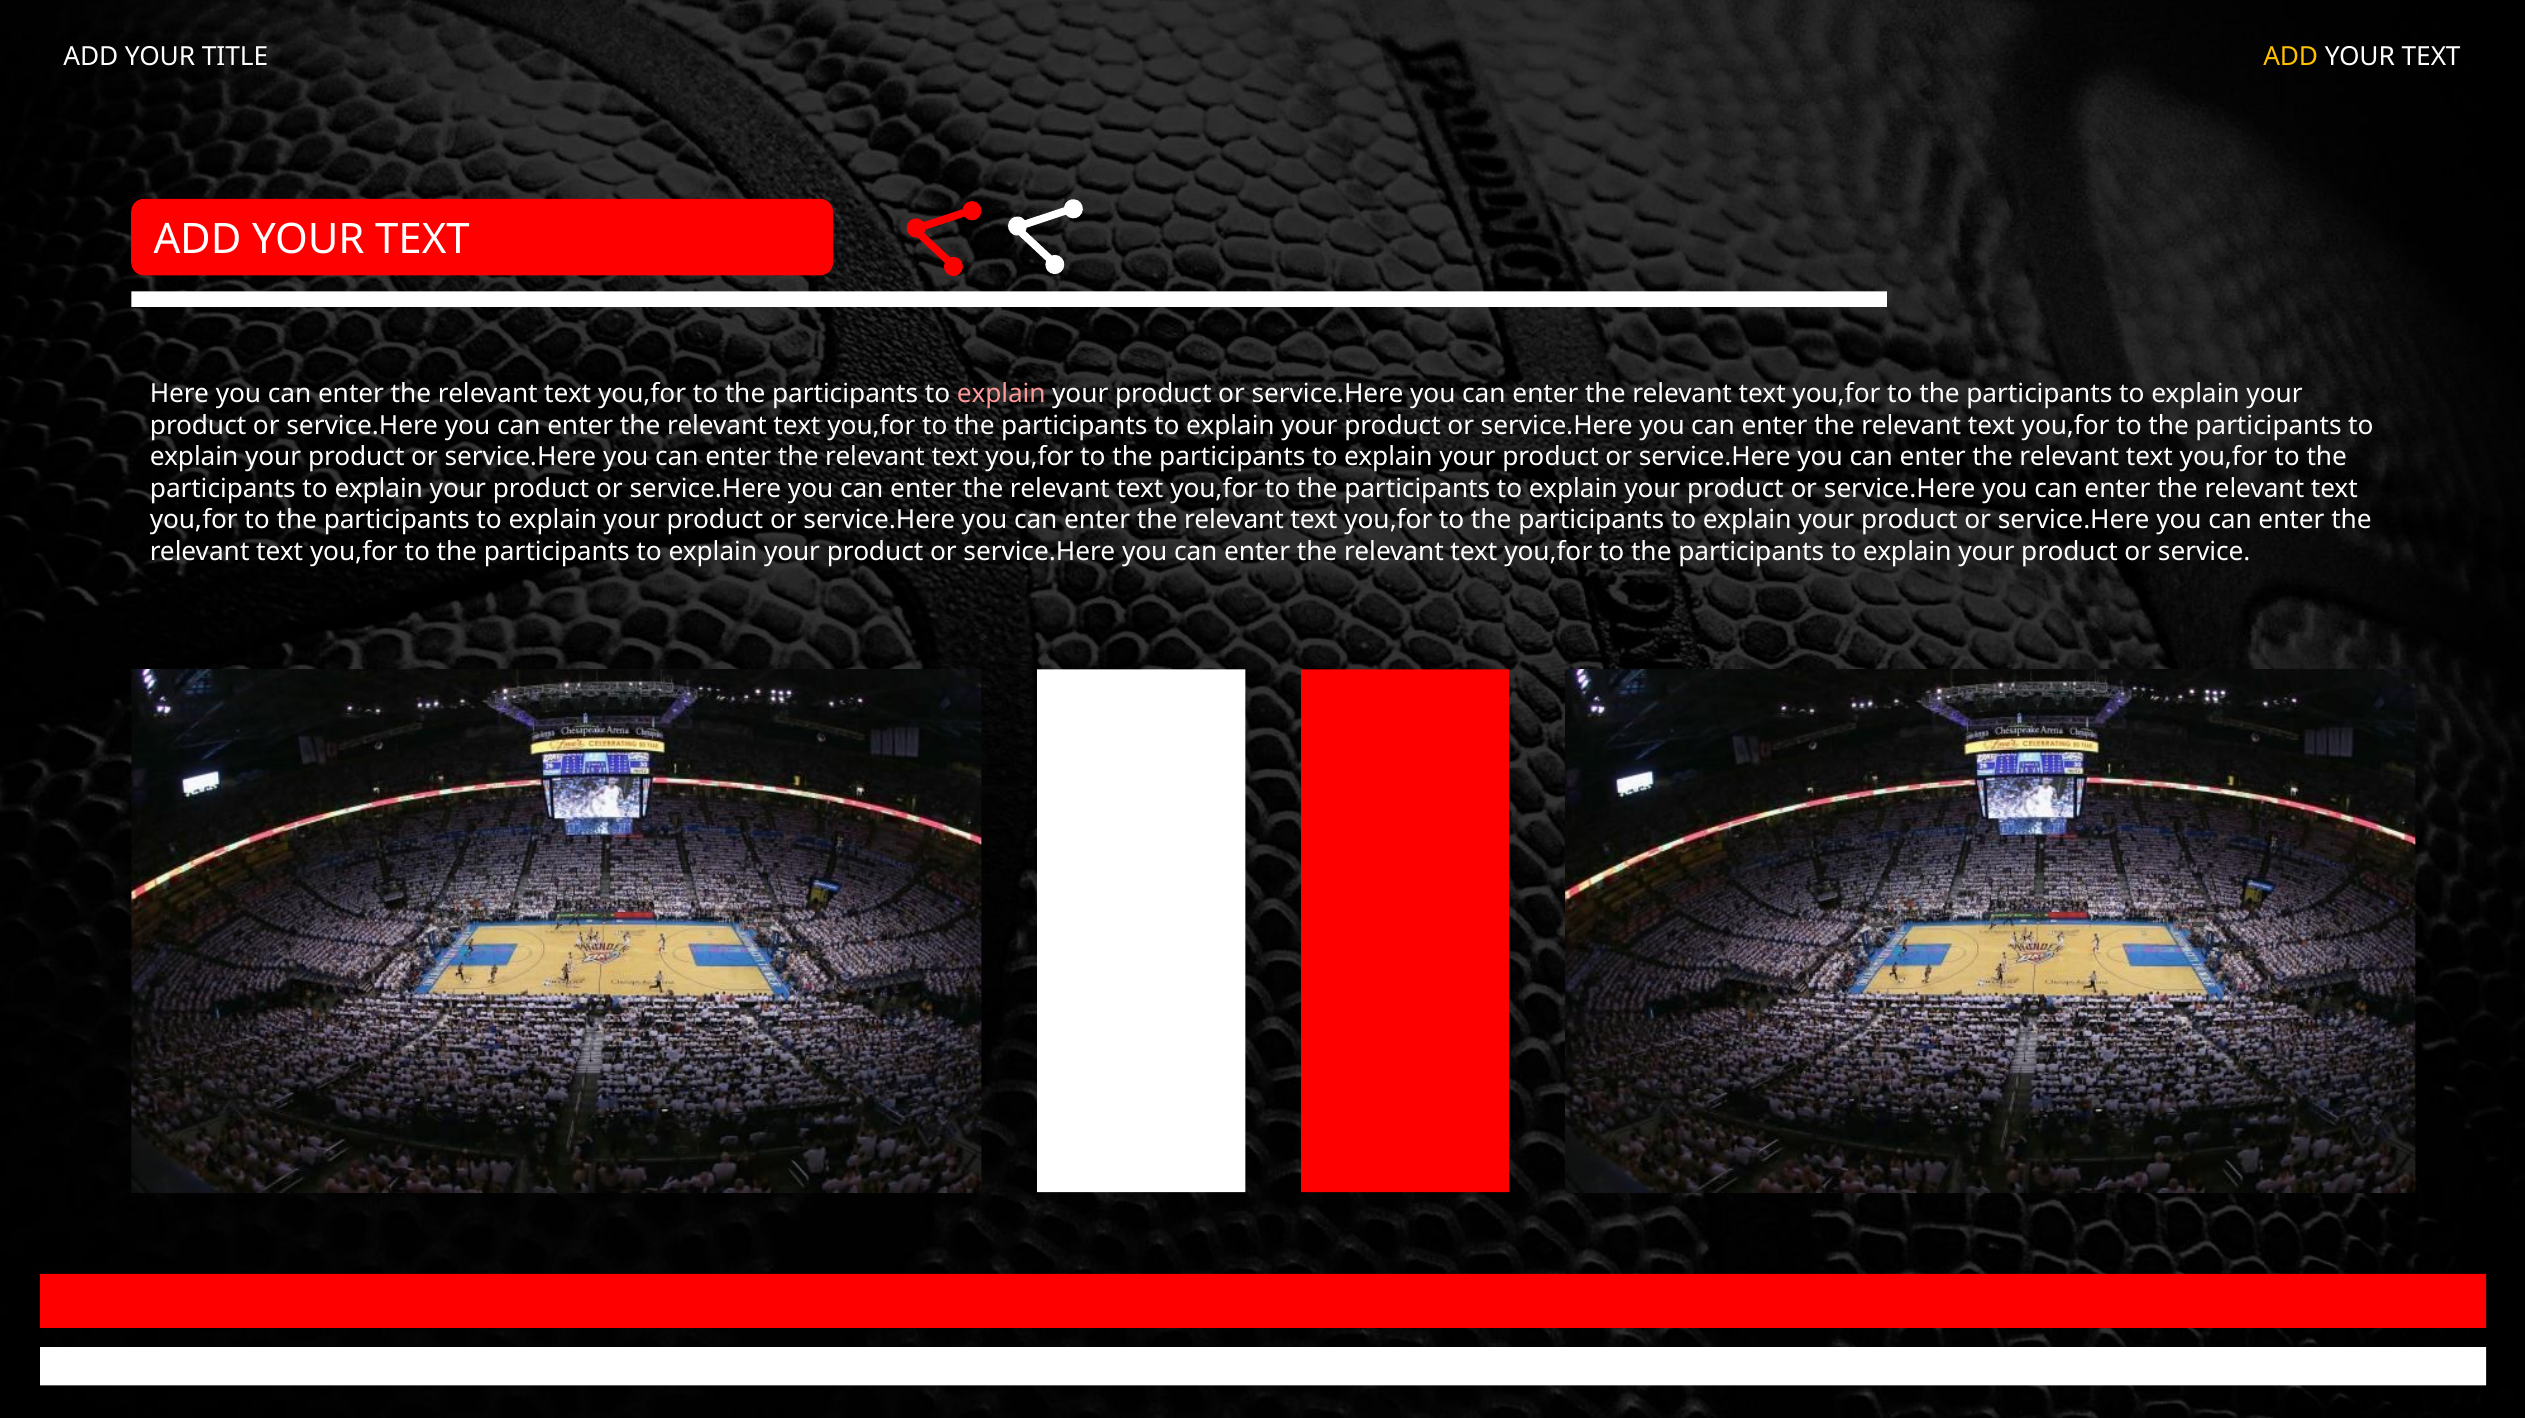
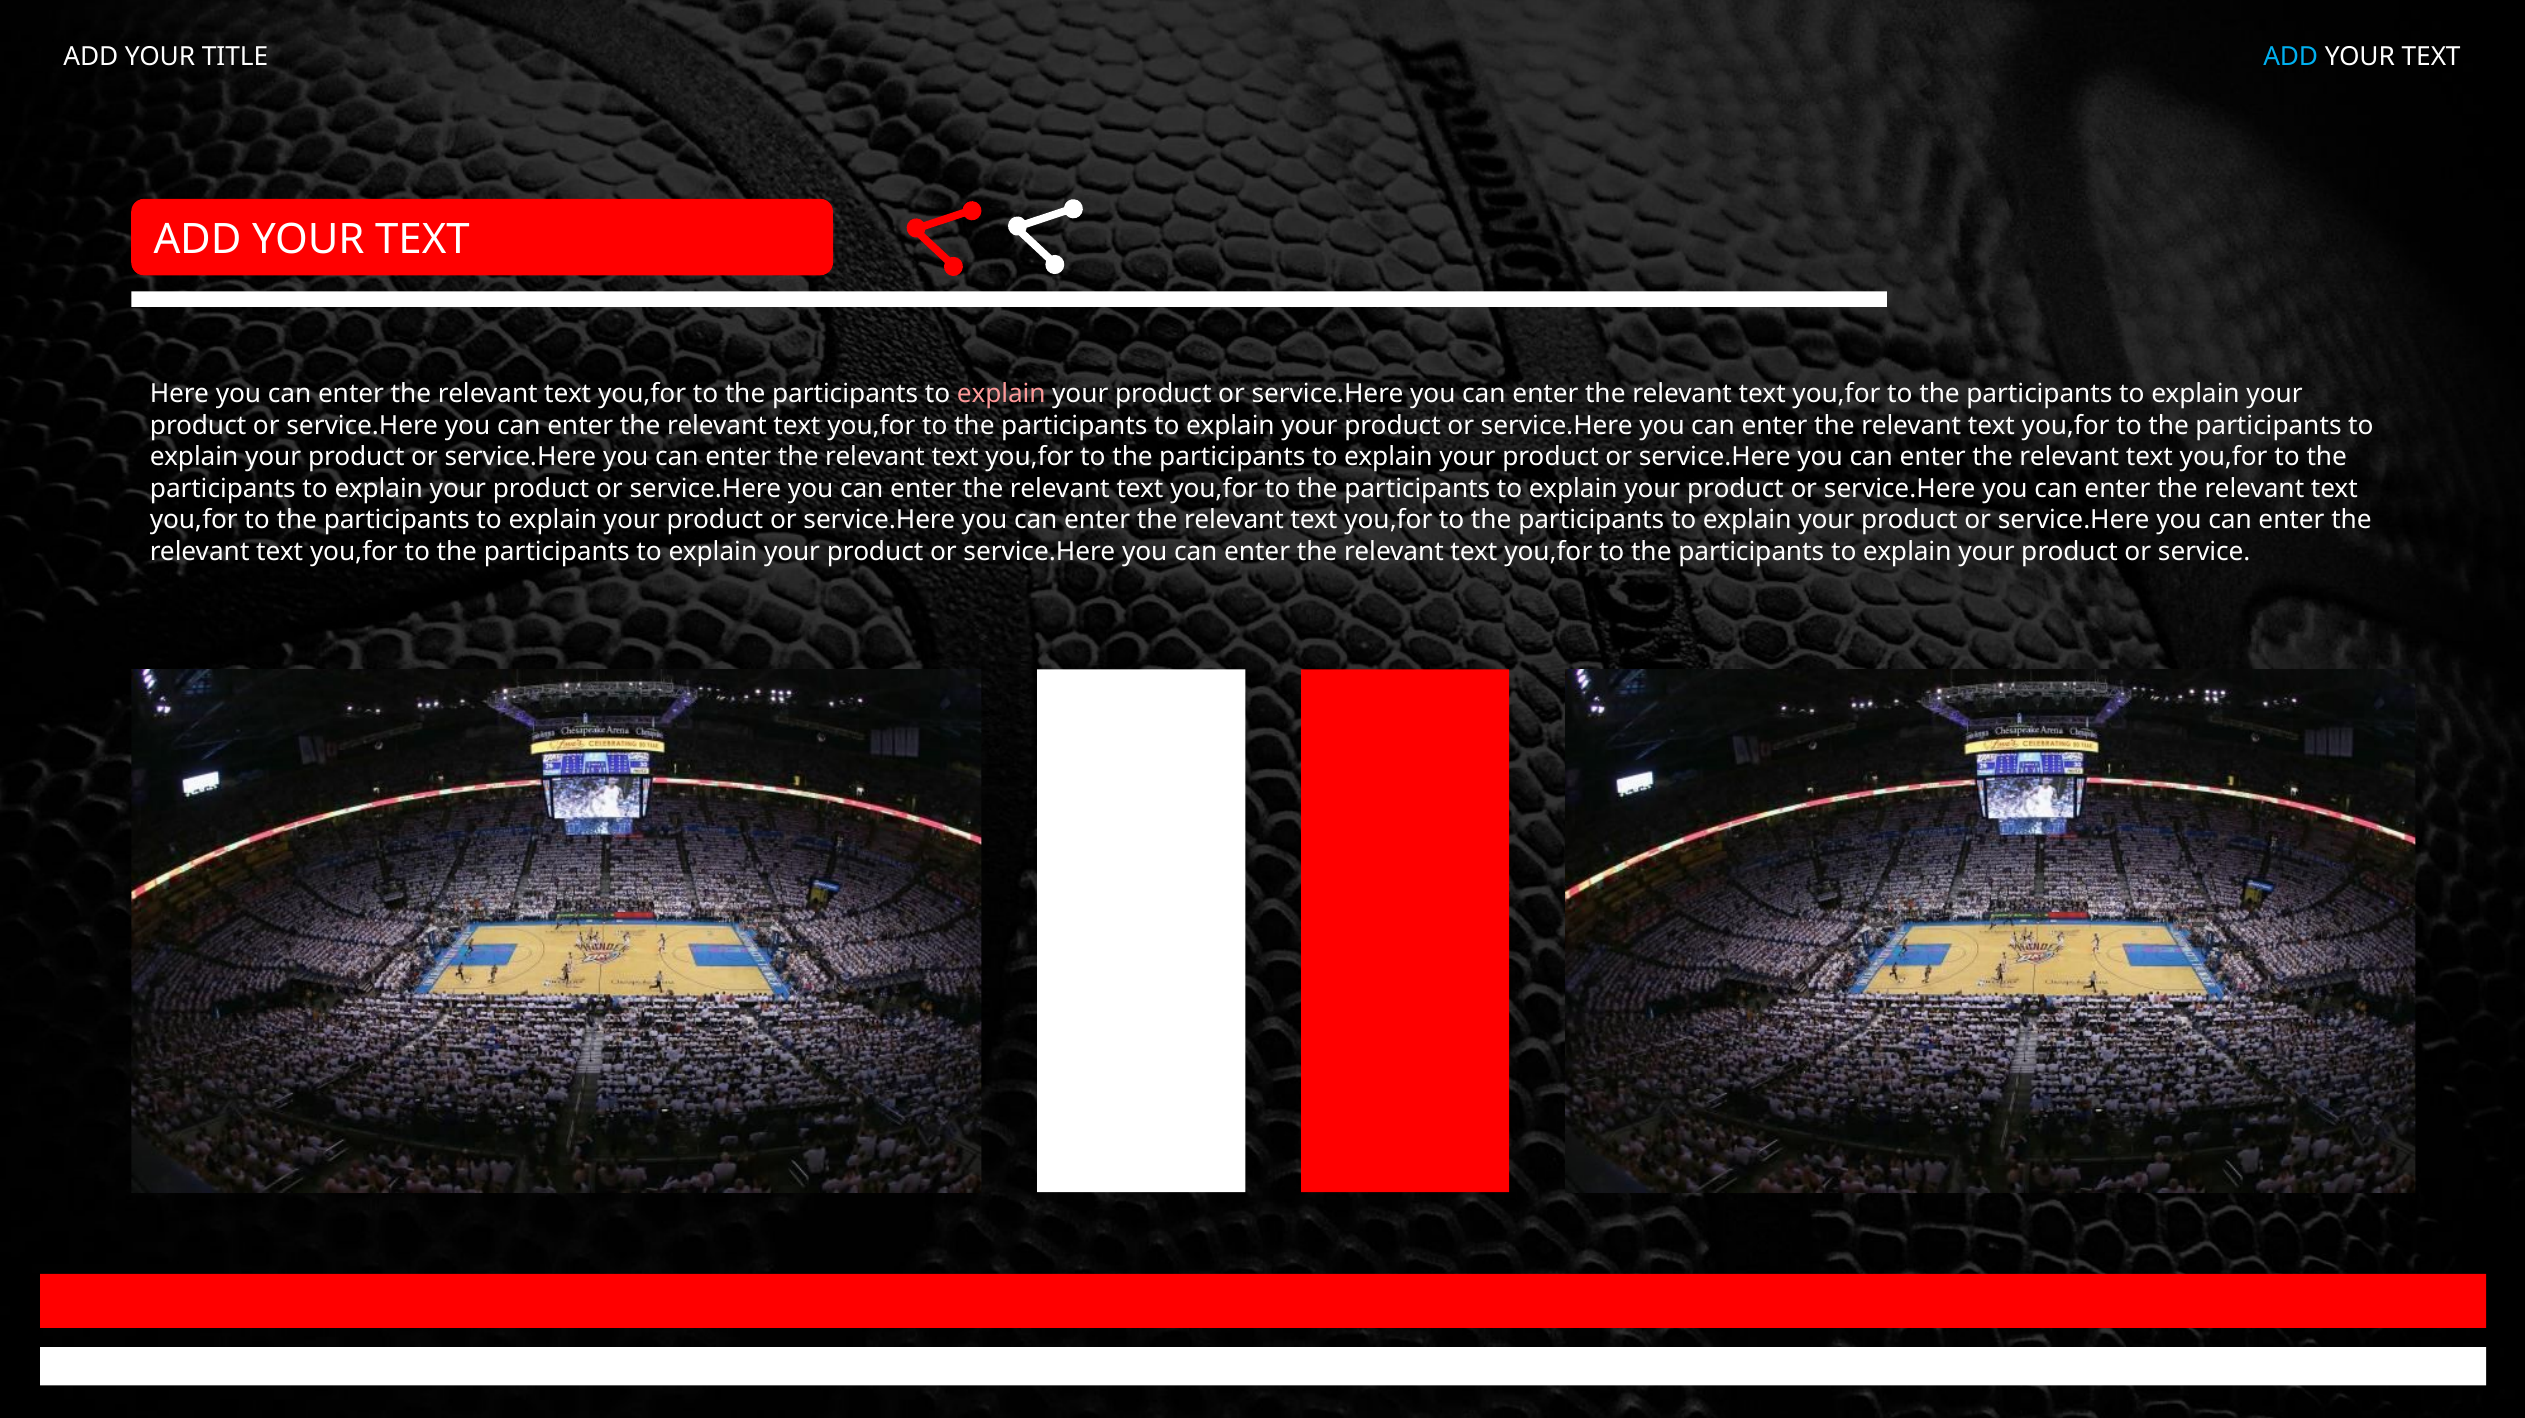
ADD colour: yellow -> light blue (2291, 57)
